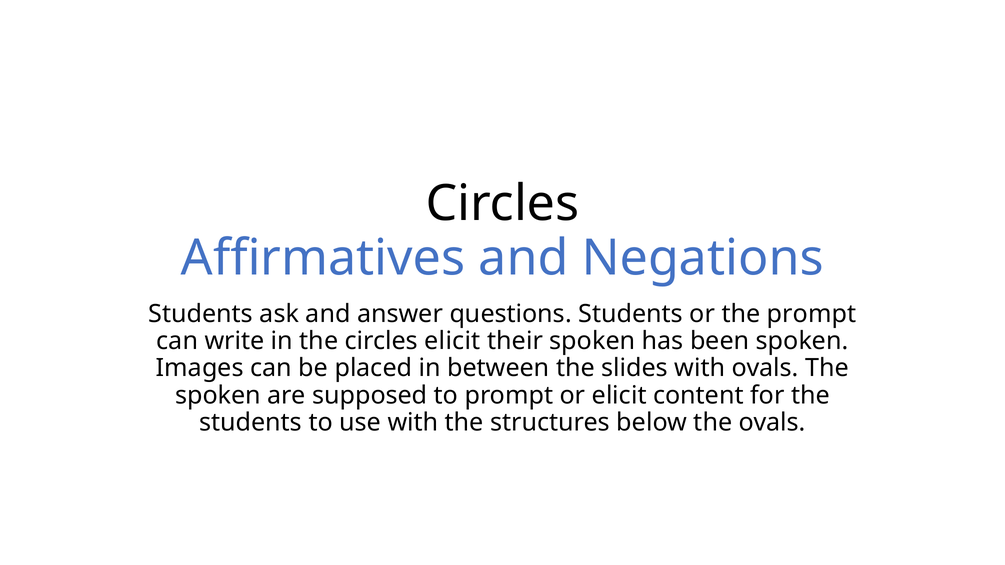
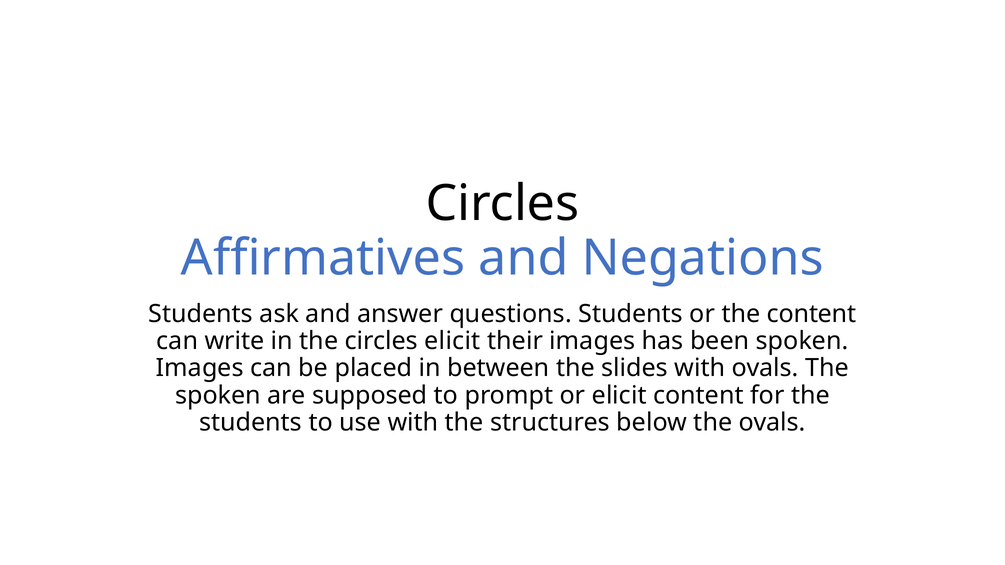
the prompt: prompt -> content (812, 314)
their spoken: spoken -> images (592, 341)
